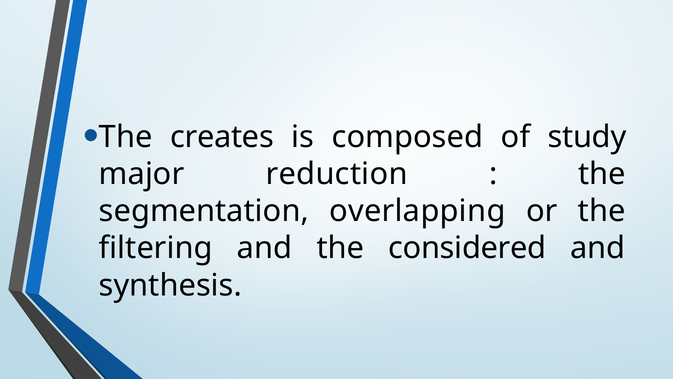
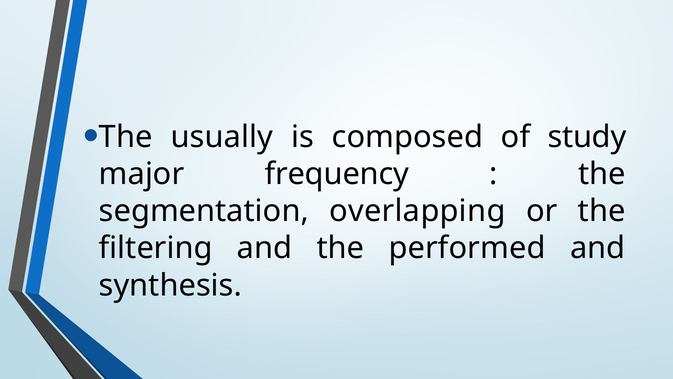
creates: creates -> usually (222, 137)
reduction: reduction -> frequency (337, 174)
considered: considered -> performed (467, 248)
